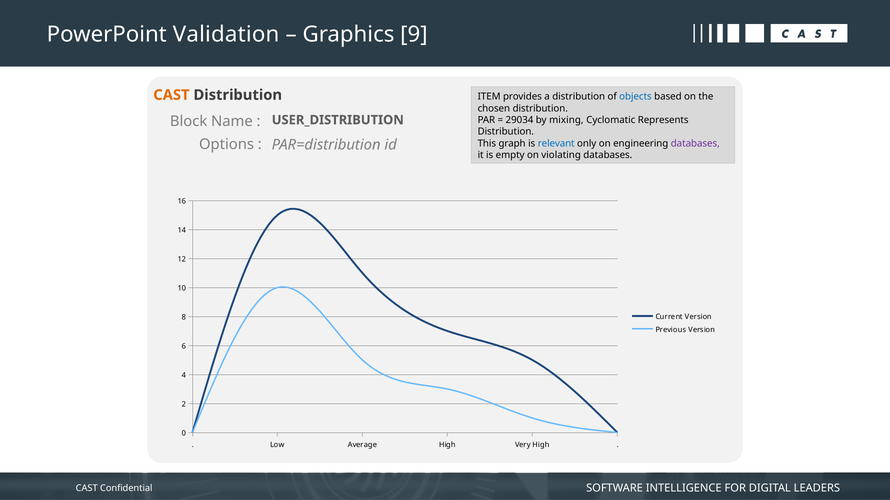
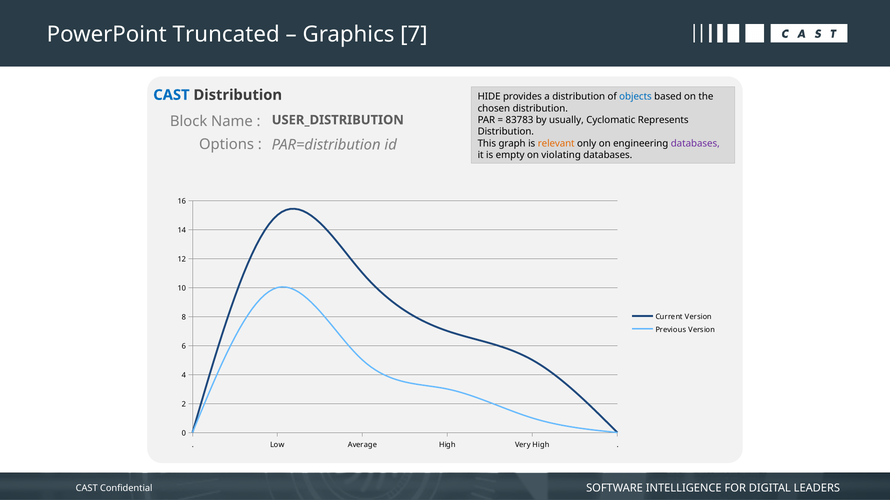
Validation: Validation -> Truncated (226, 35)
9: 9 -> 7 (414, 35)
CAST colour: orange -> blue (171, 95)
ITEM: ITEM -> HIDE (489, 97)
29034: 29034 -> 83783 (520, 120)
mixing: mixing -> usually (566, 120)
relevant colour: blue -> orange (556, 144)
